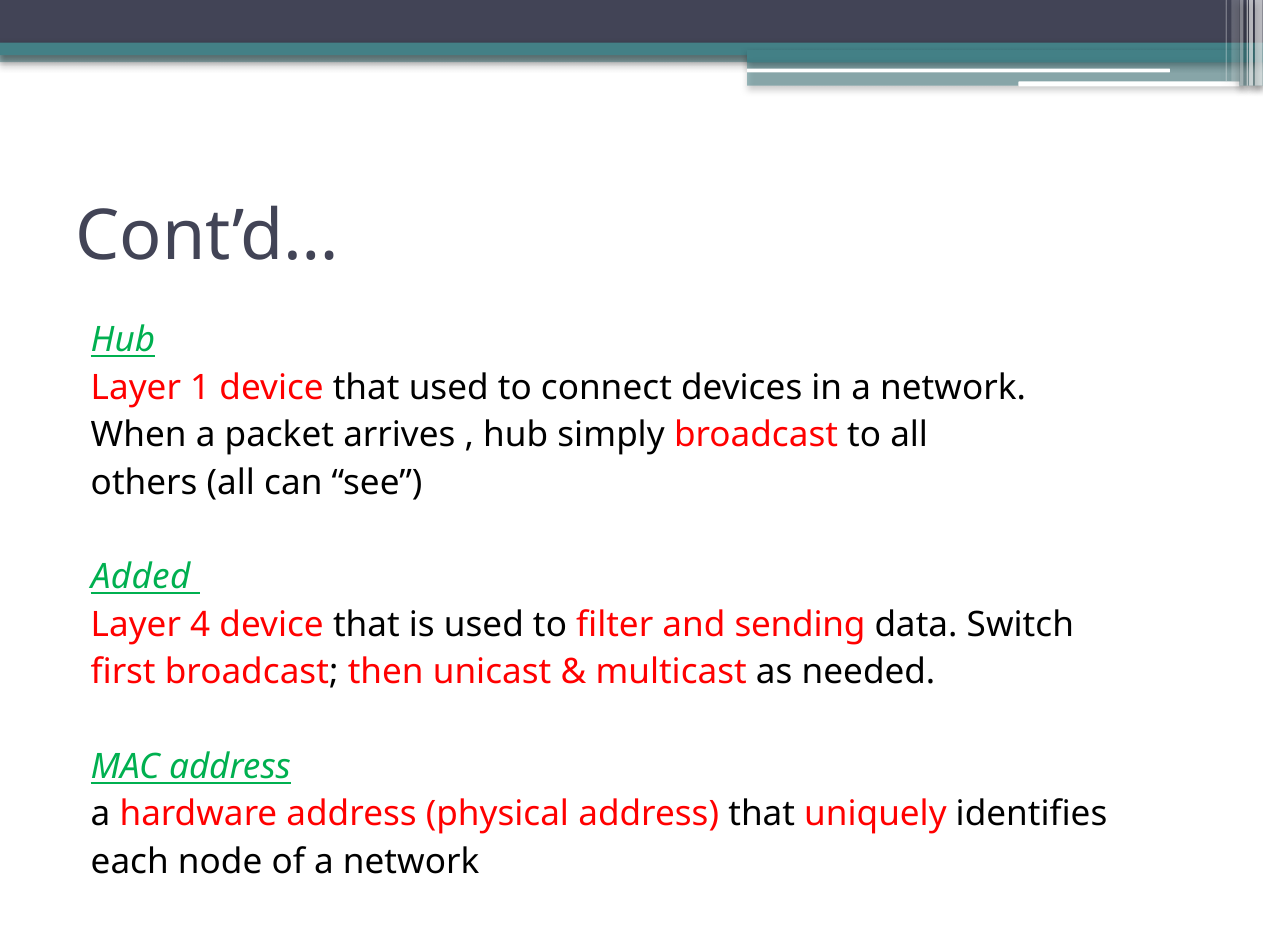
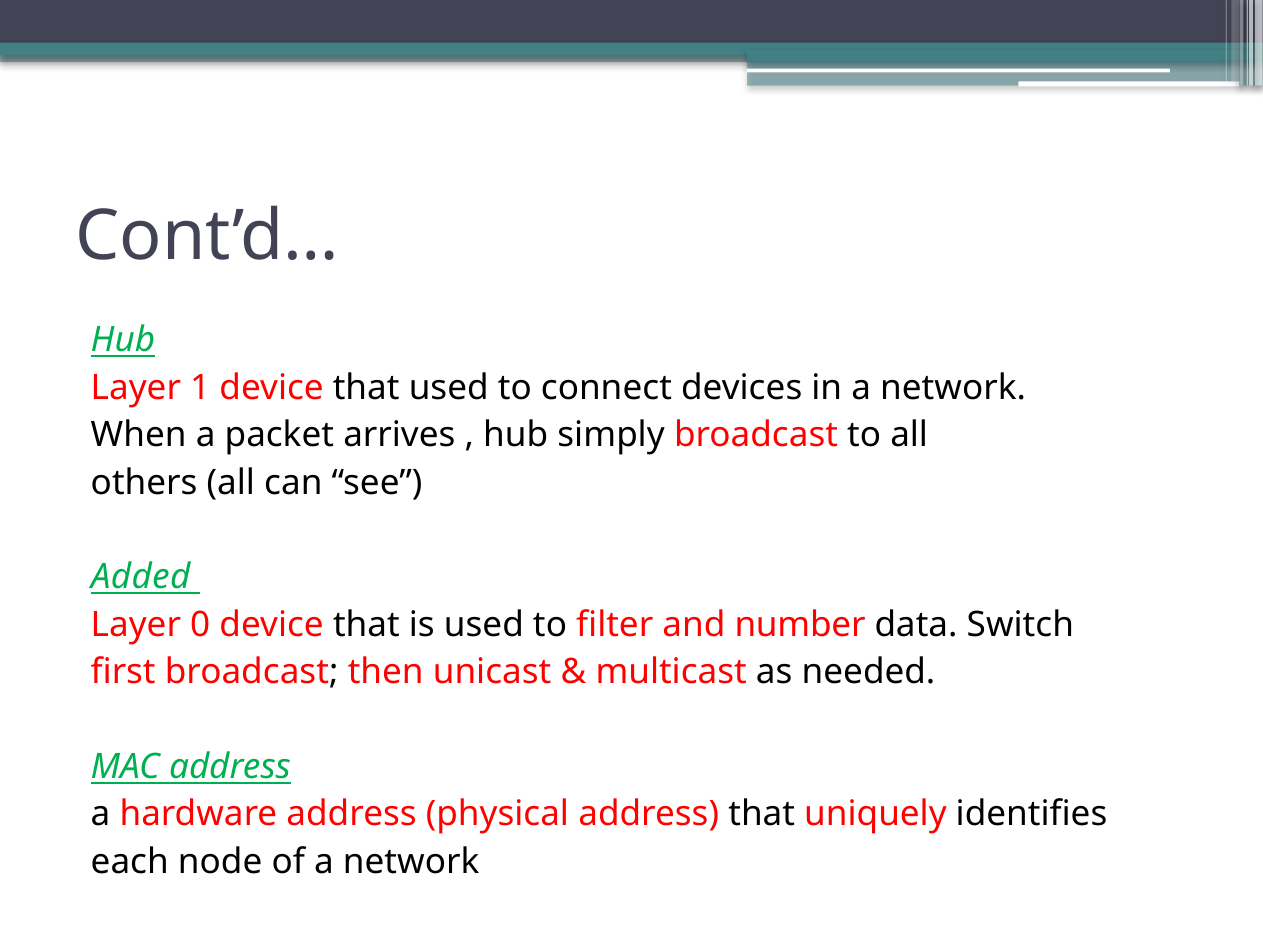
4: 4 -> 0 (200, 625)
sending: sending -> number (800, 625)
